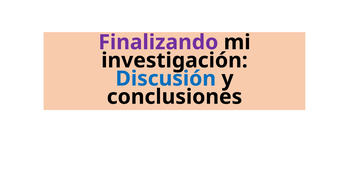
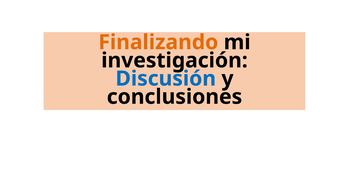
Finalizando colour: purple -> orange (158, 42)
